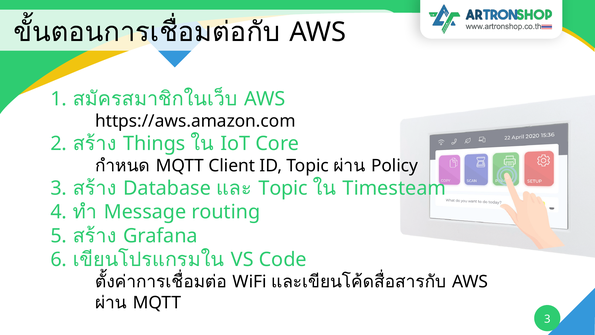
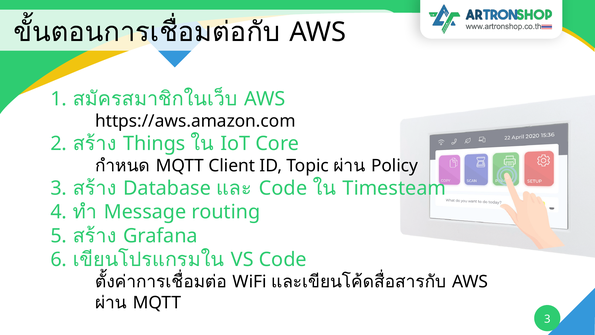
Topic: Topic -> Code (283, 188)
